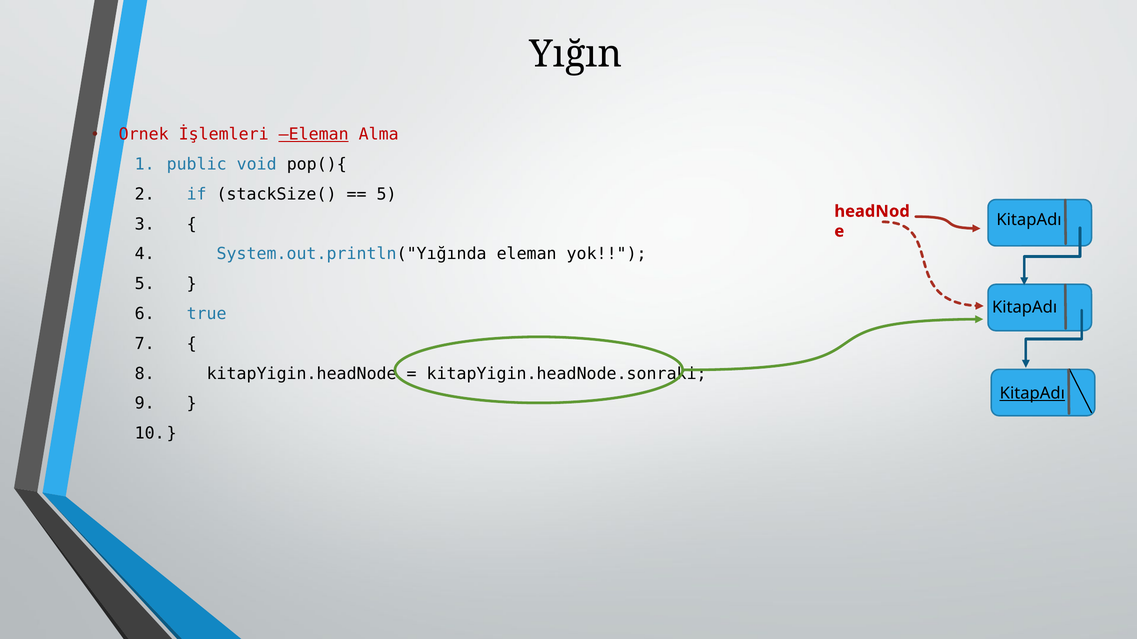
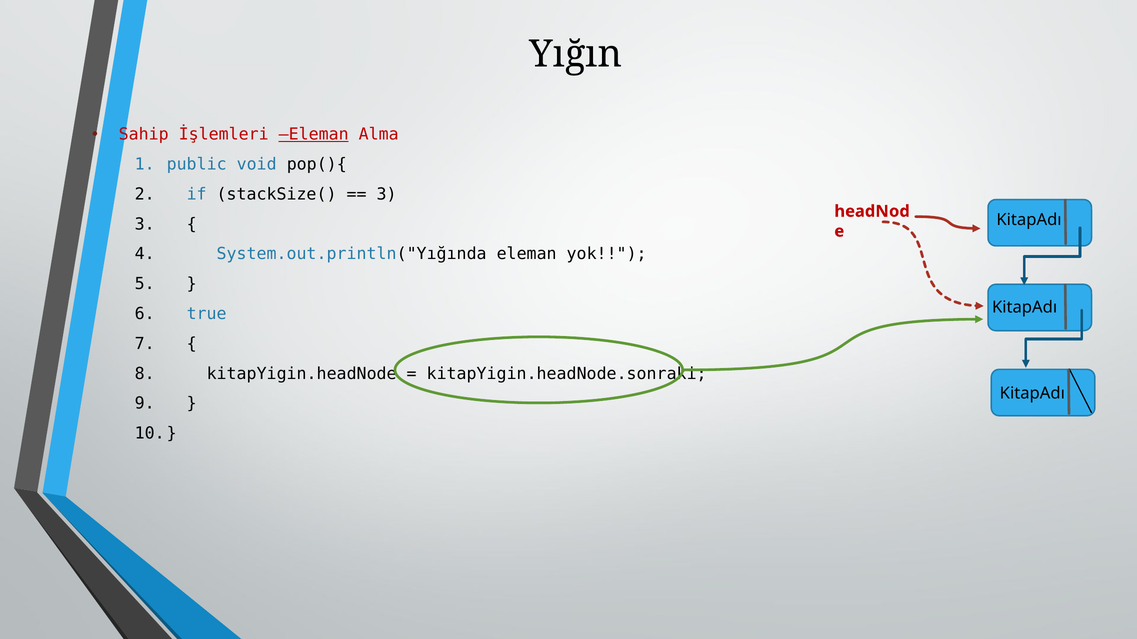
Ornek: Ornek -> Sahip (144, 135)
5: 5 -> 3 (387, 194)
KitapAdı underline: present -> none (1032, 394)
